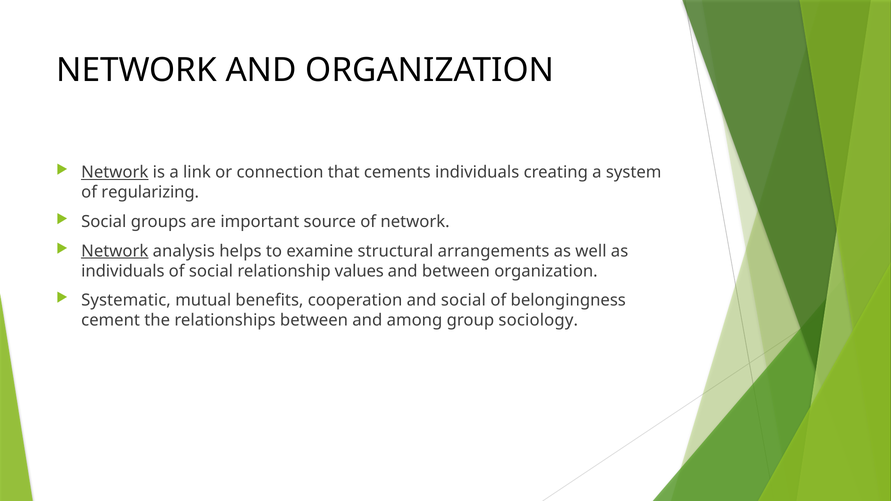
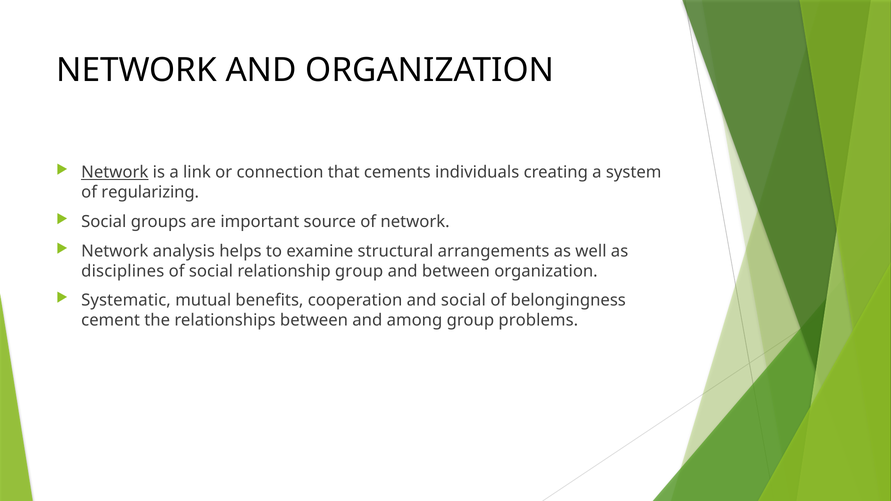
Network underline: present -> none (115, 251)
individuals: individuals -> disciplines (123, 271)
relationship values: values -> group (359, 271)
sociology: sociology -> problems (538, 321)
